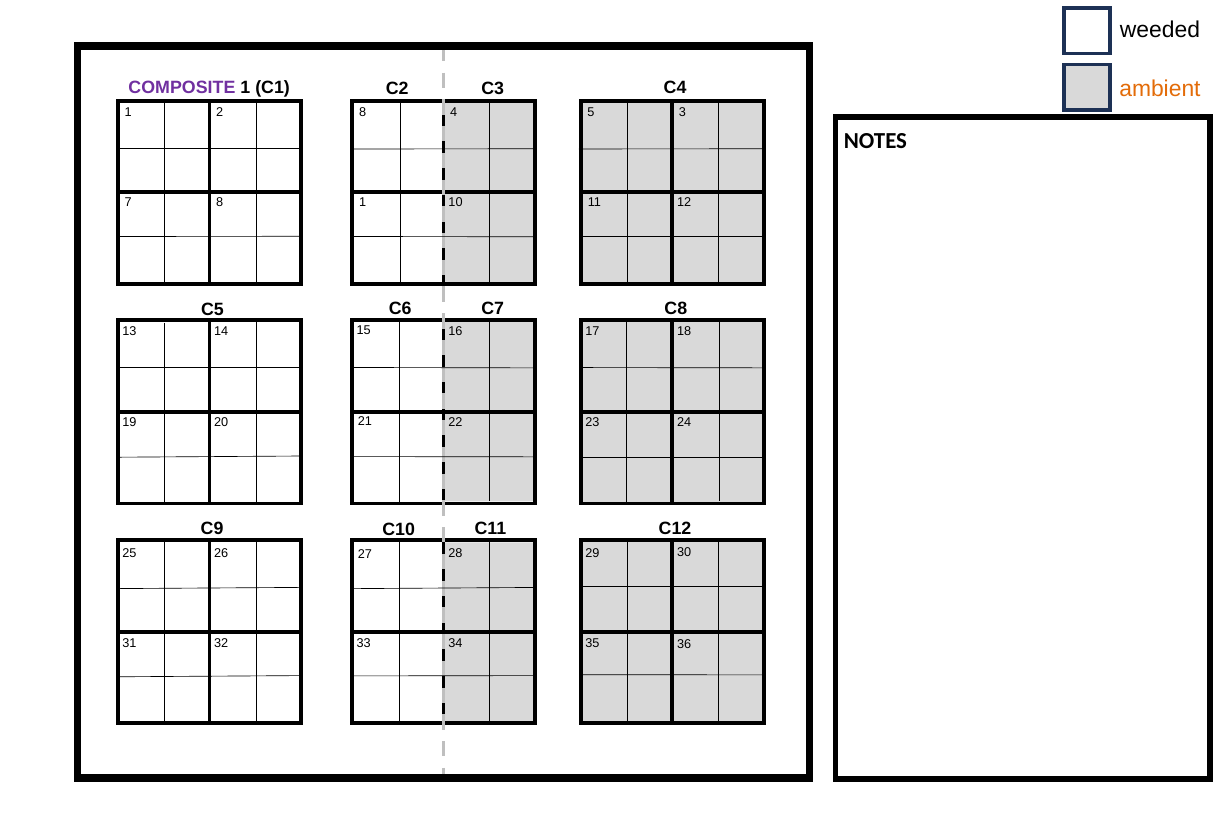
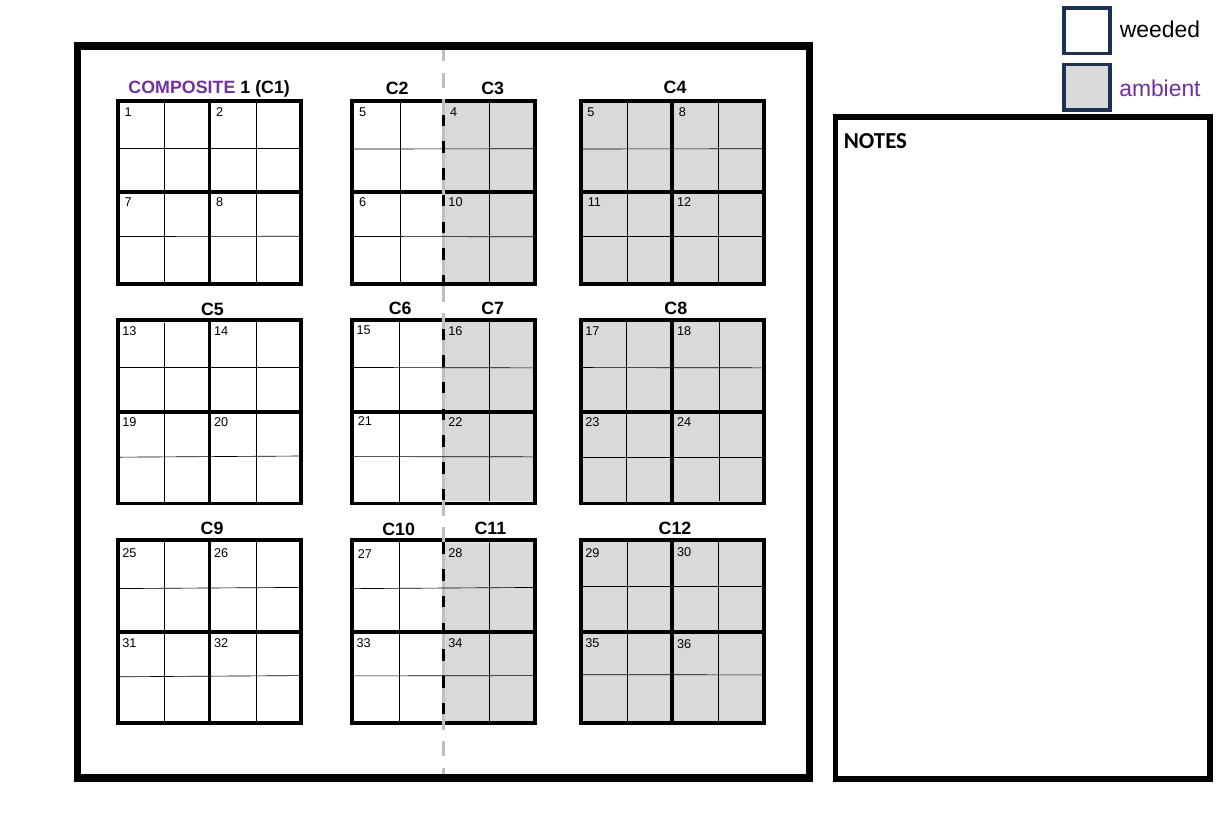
ambient colour: orange -> purple (1160, 89)
2 8: 8 -> 5 (363, 112)
5 3: 3 -> 8 (682, 112)
8 1: 1 -> 6 (363, 202)
